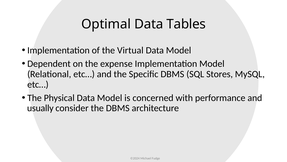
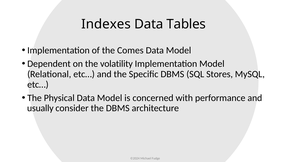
Optimal: Optimal -> Indexes (106, 24)
Virtual: Virtual -> Comes (130, 50)
expense: expense -> volatility (116, 63)
